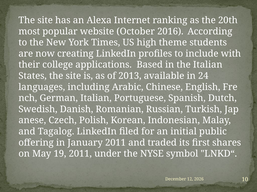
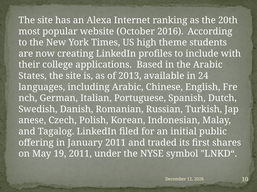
the Italian: Italian -> Arabic (208, 65)
